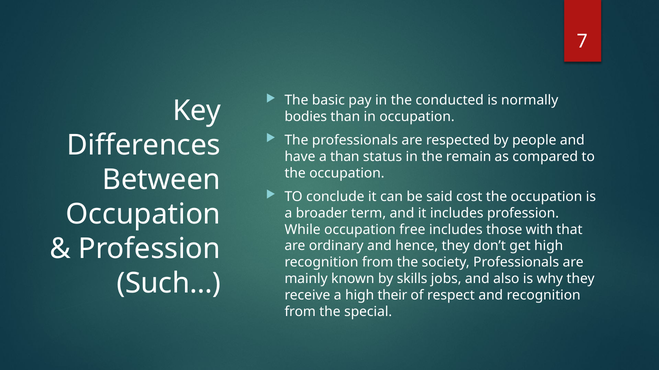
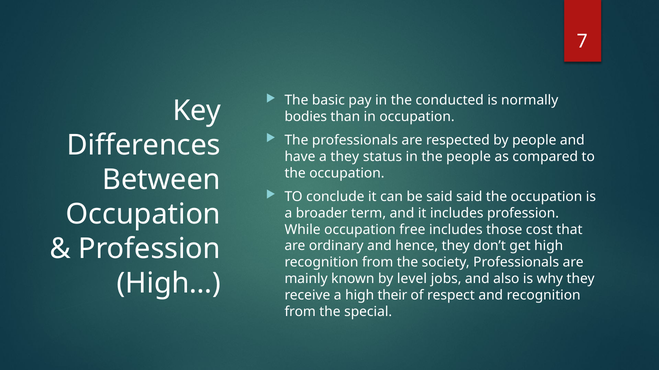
a than: than -> they (345, 157)
the remain: remain -> people (469, 157)
said cost: cost -> said (469, 197)
with: with -> cost (539, 230)
skills: skills -> level (412, 279)
Such…: Such… -> High… (169, 284)
